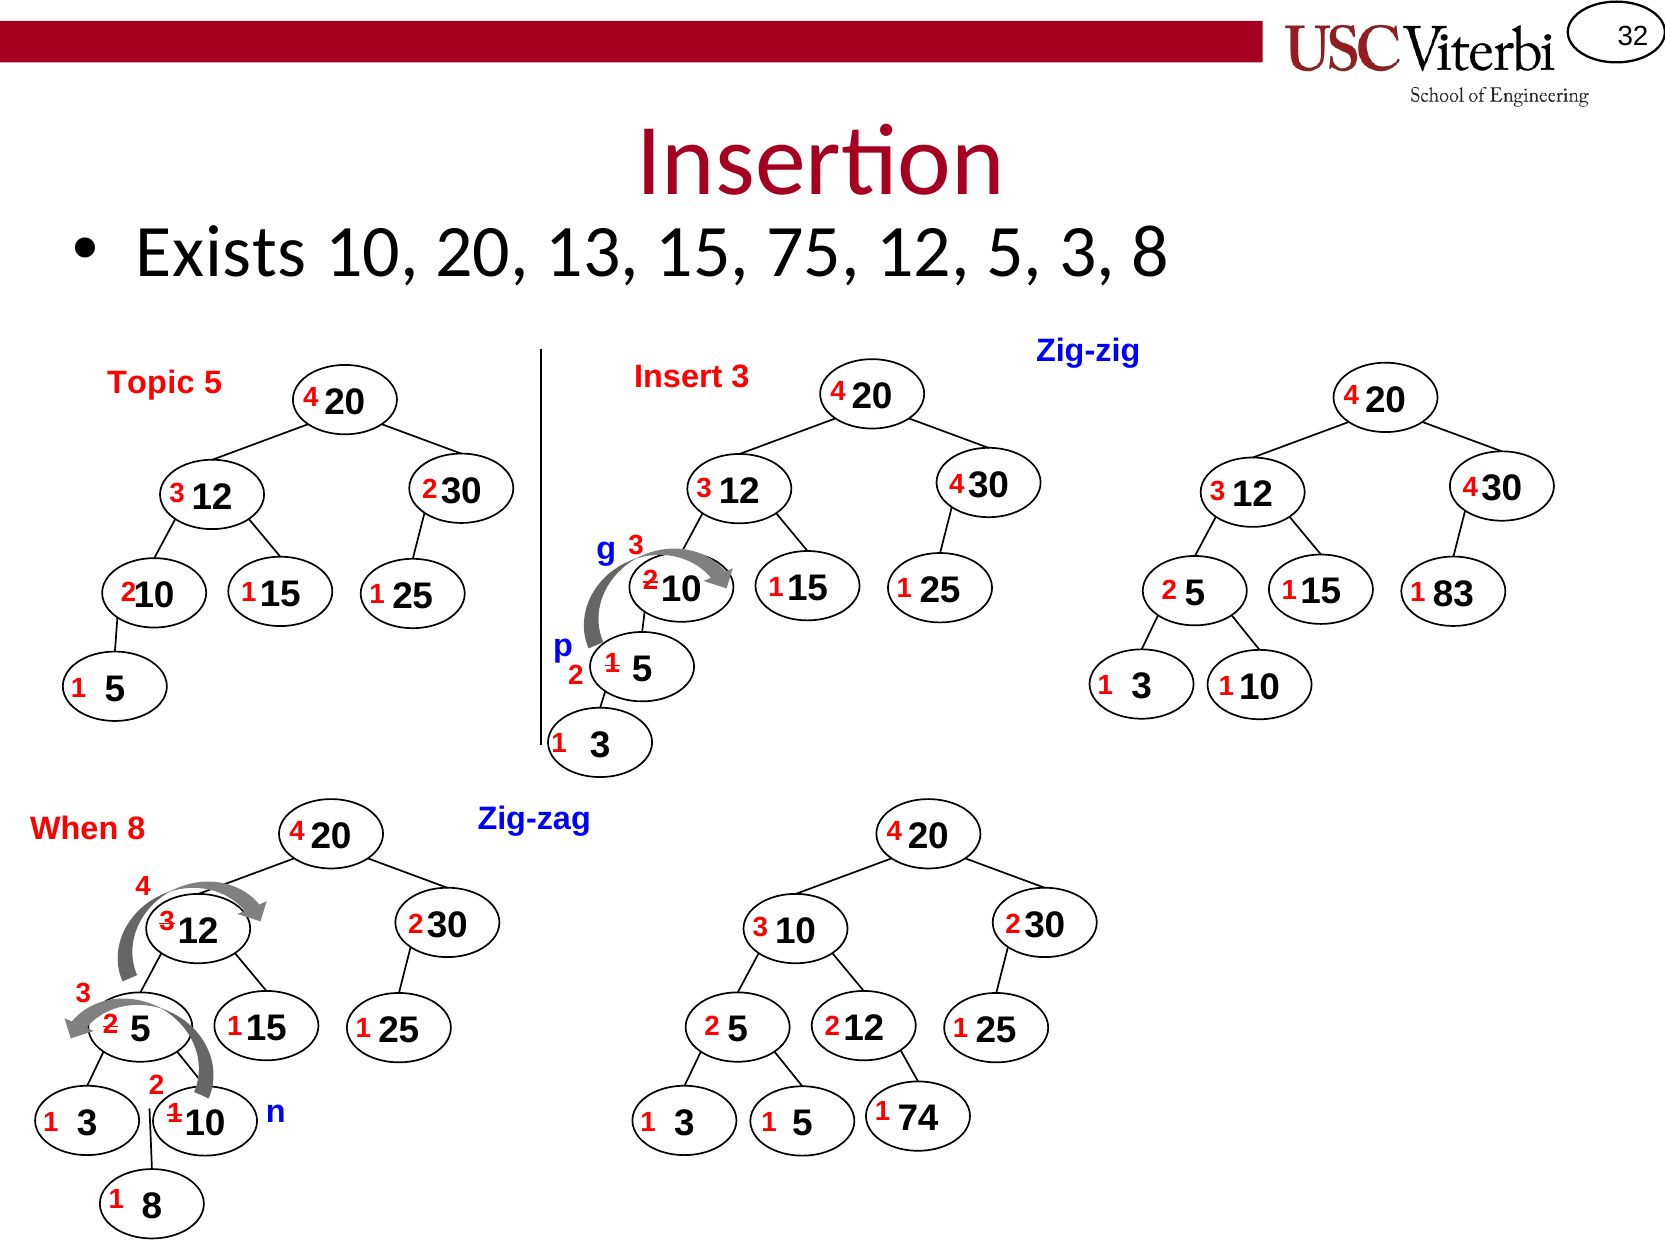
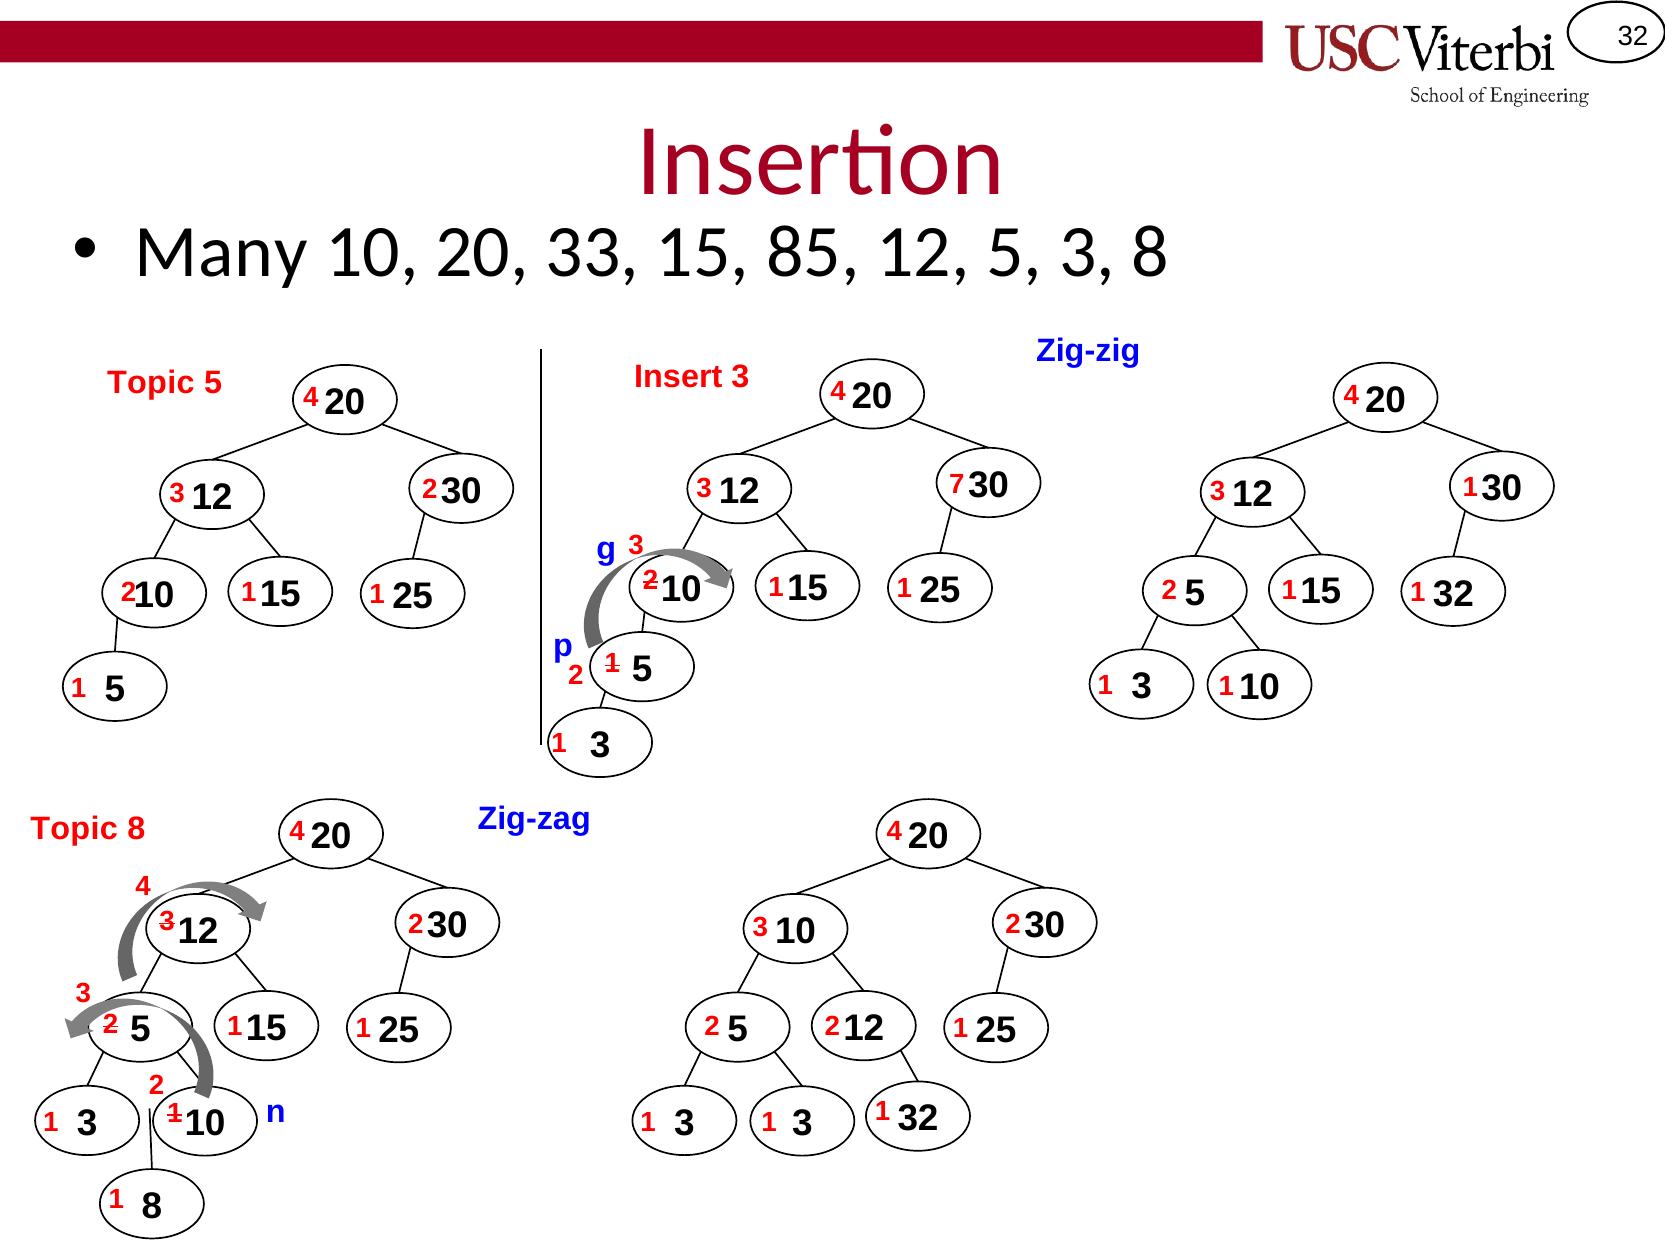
Exists: Exists -> Many (221, 252)
13: 13 -> 33 (592, 252)
75: 75 -> 85 (813, 252)
4: 4 -> 7 (957, 484)
4: 4 -> 1 (1470, 487)
83: 83 -> 32 (1453, 594)
When: When -> Topic (74, 829)
5: 5 -> 3 (802, 1123)
74: 74 -> 32 (918, 1118)
